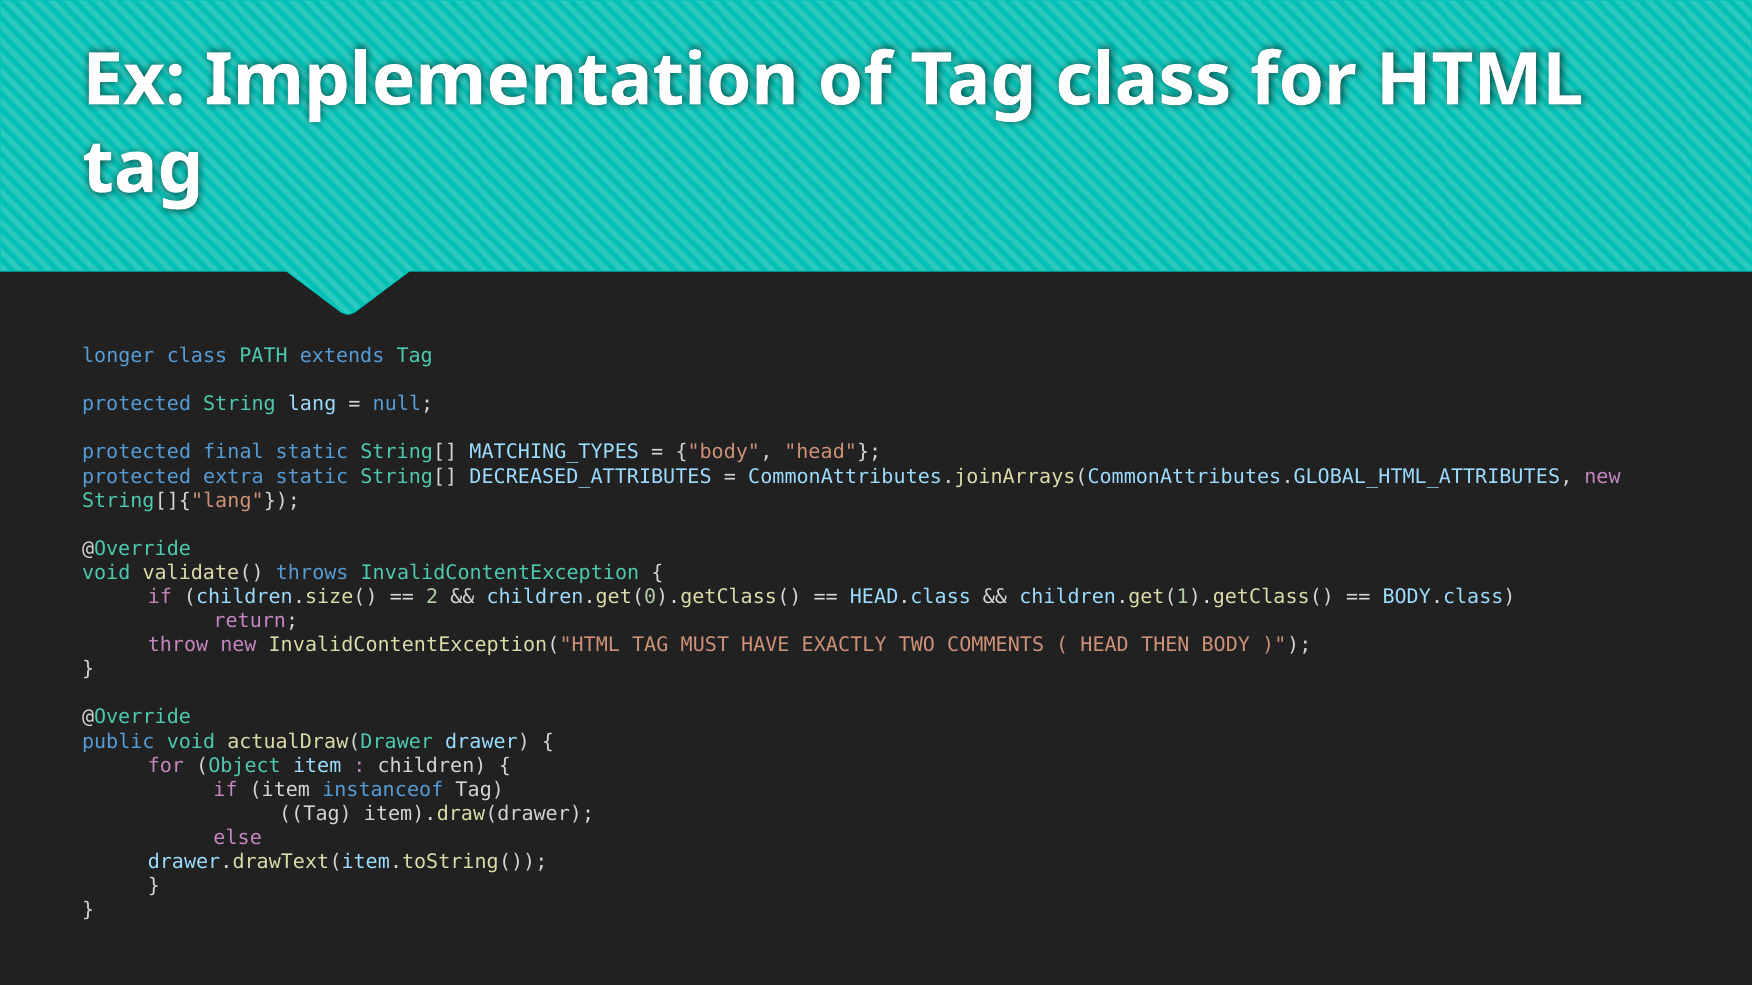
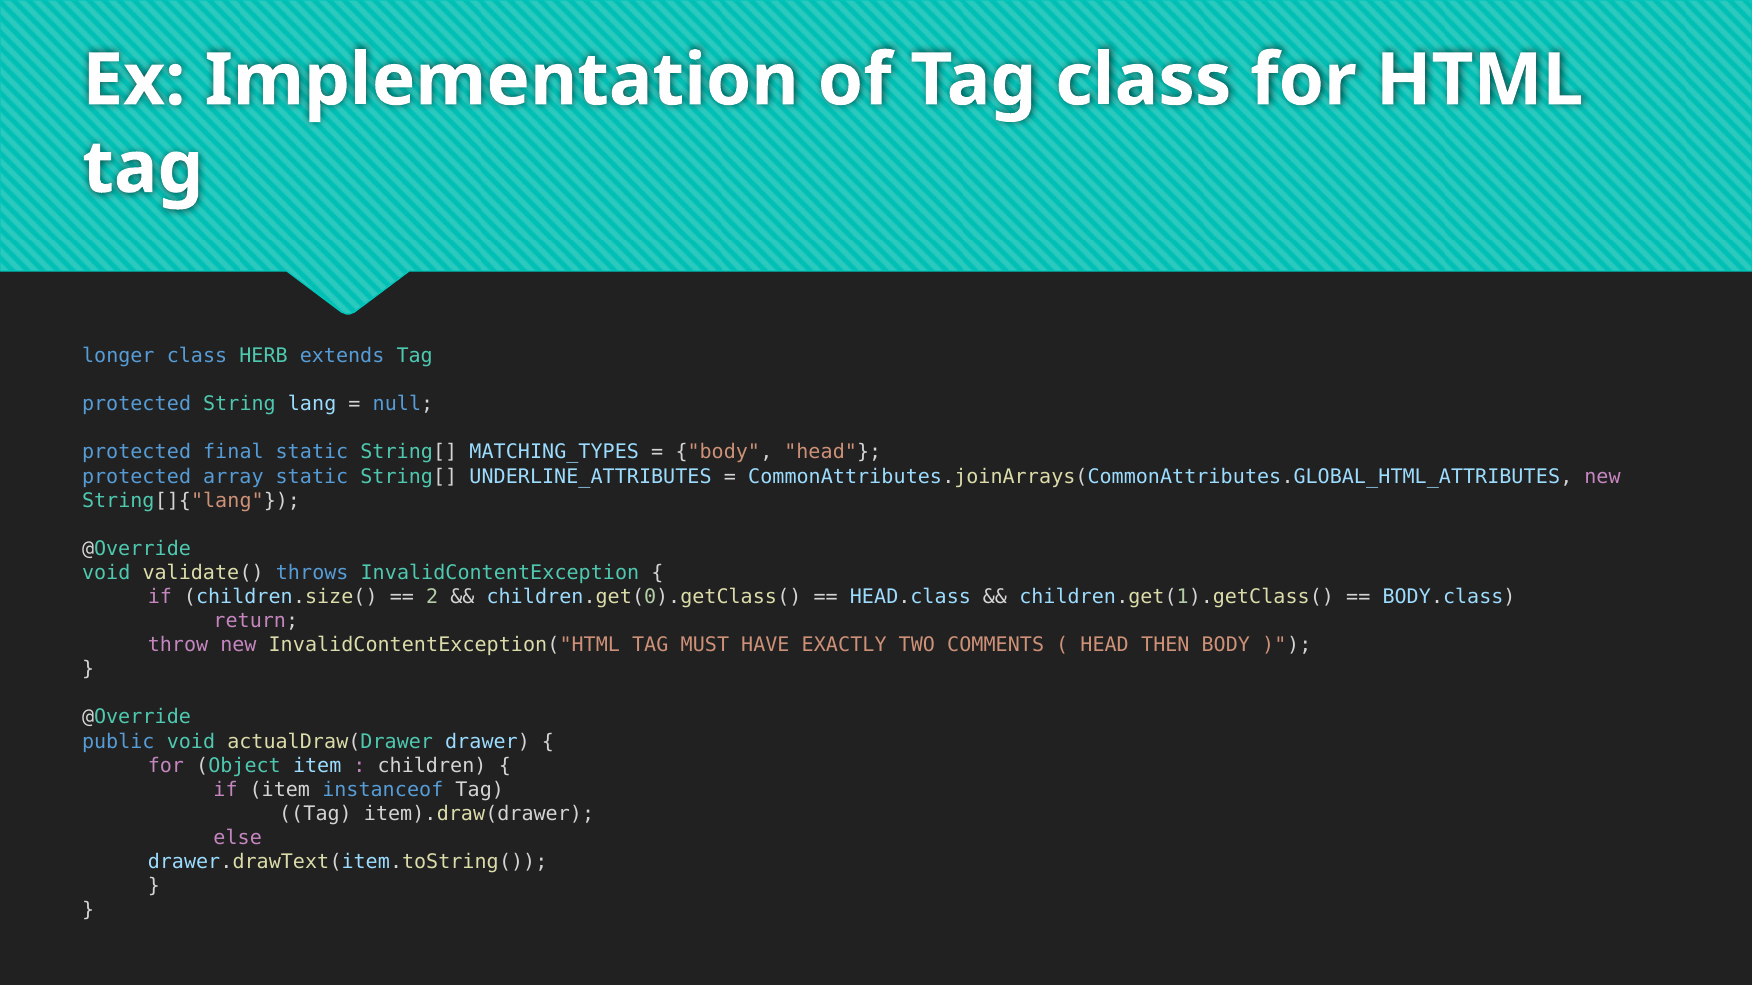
PATH: PATH -> HERB (264, 356)
extra: extra -> array (233, 477)
DECREASED_ATTRIBUTES: DECREASED_ATTRIBUTES -> UNDERLINE_ATTRIBUTES (591, 477)
